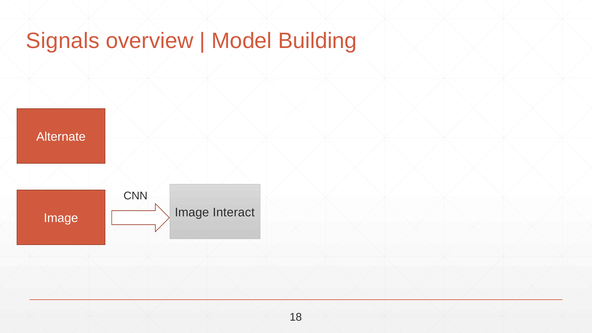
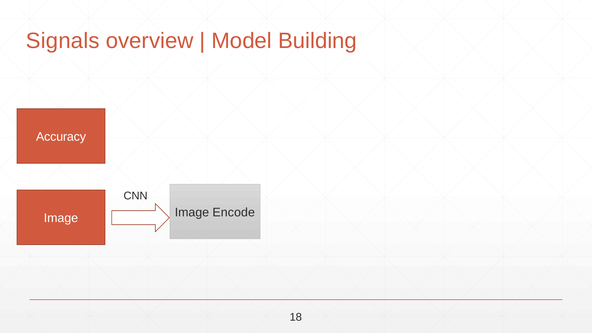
Alternate: Alternate -> Accuracy (61, 137)
Interact: Interact -> Encode (234, 212)
